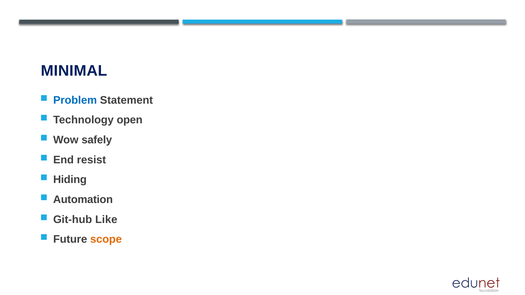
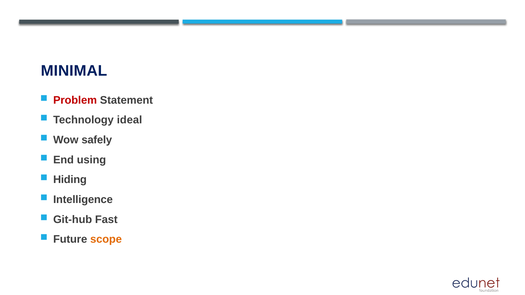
Problem colour: blue -> red (75, 100)
open: open -> ideal (130, 120)
resist: resist -> using (91, 160)
Automation: Automation -> Intelligence (83, 200)
Like: Like -> Fast (106, 220)
